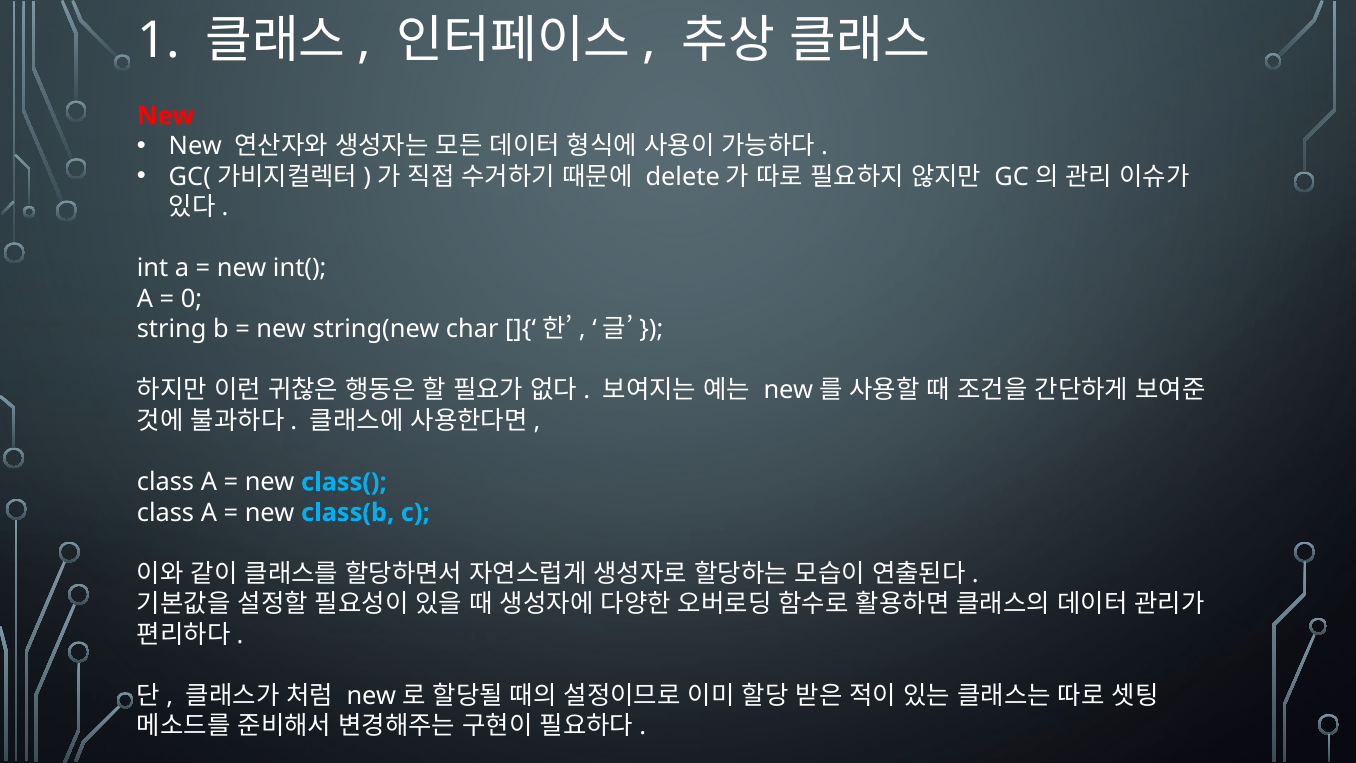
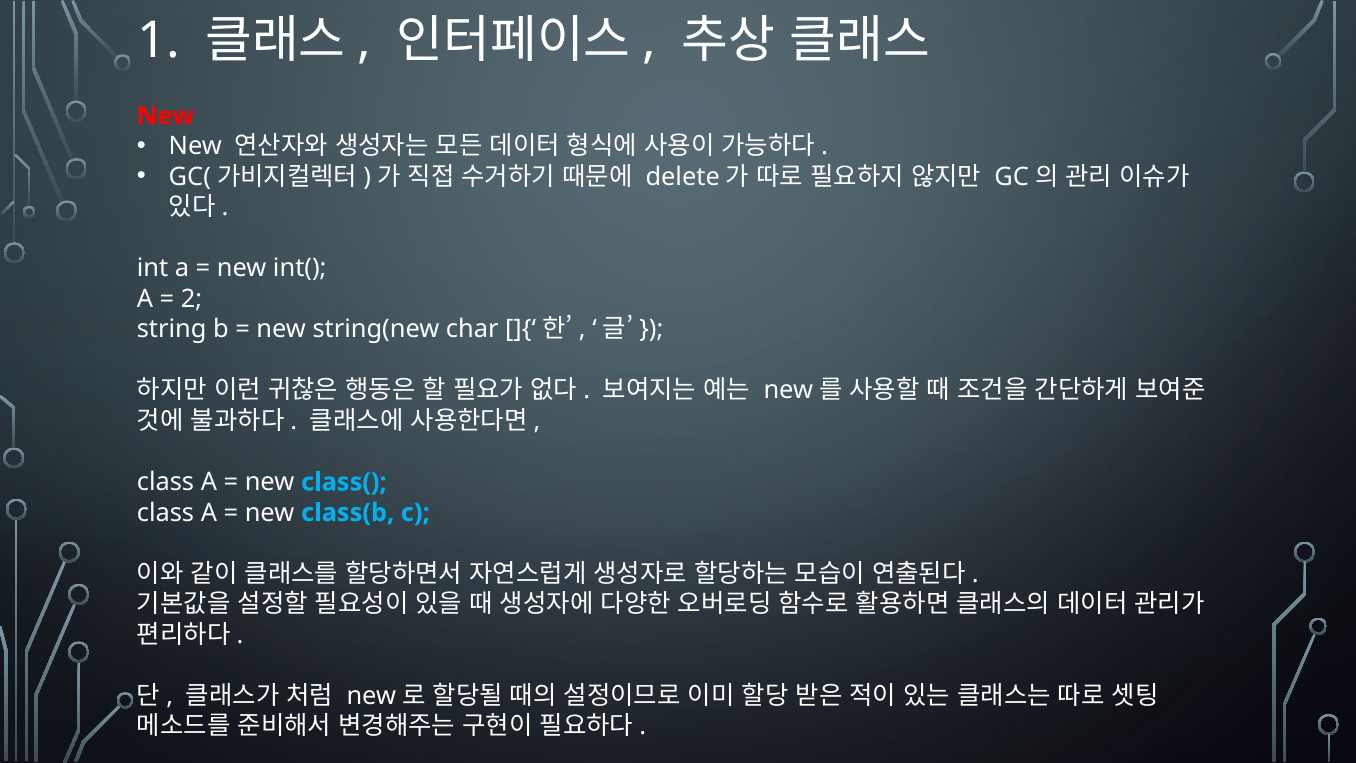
0: 0 -> 2 (191, 299)
